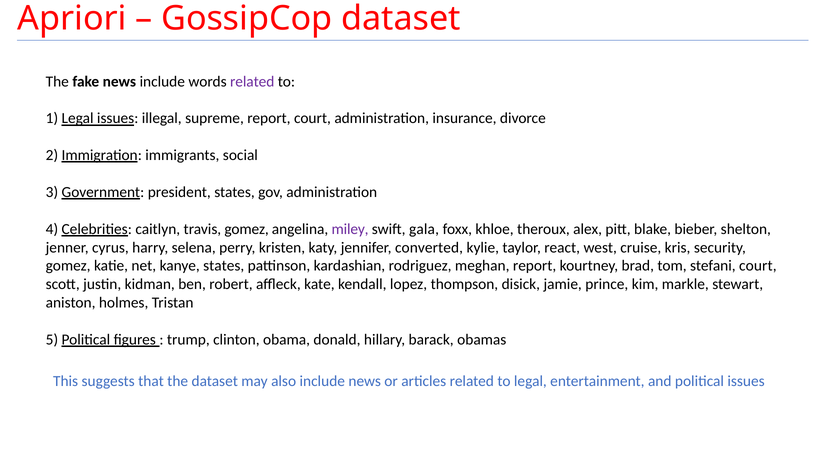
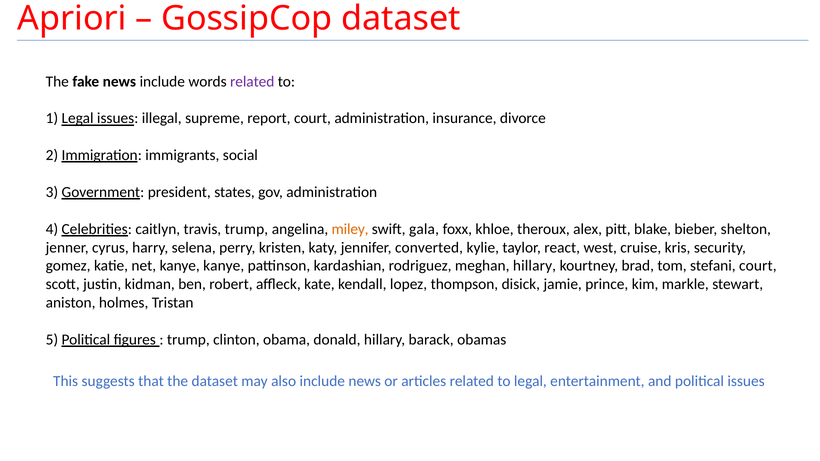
travis gomez: gomez -> trump (246, 229)
miley colour: purple -> orange (350, 229)
kanye states: states -> kanye (224, 266)
meghan report: report -> hillary (535, 266)
